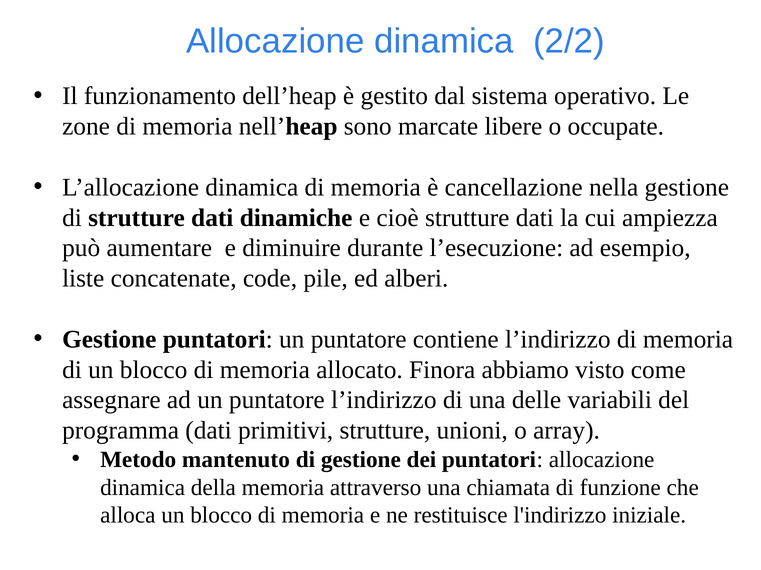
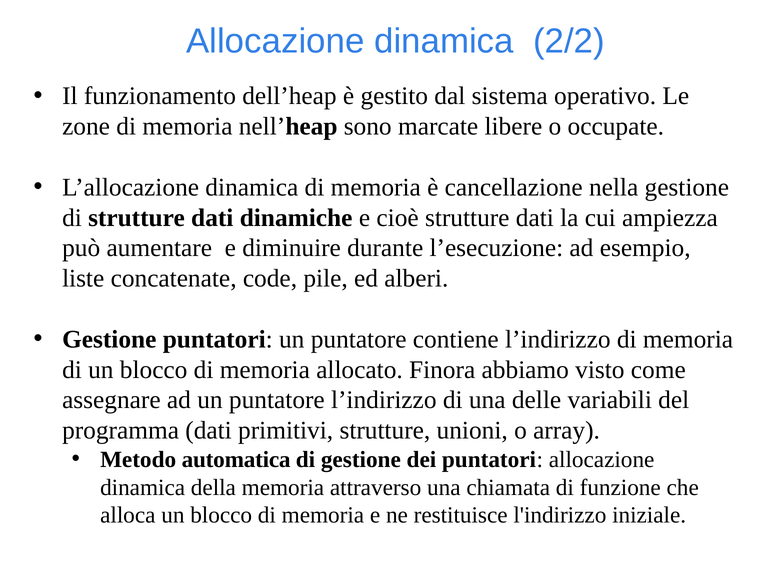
mantenuto: mantenuto -> automatica (236, 460)
